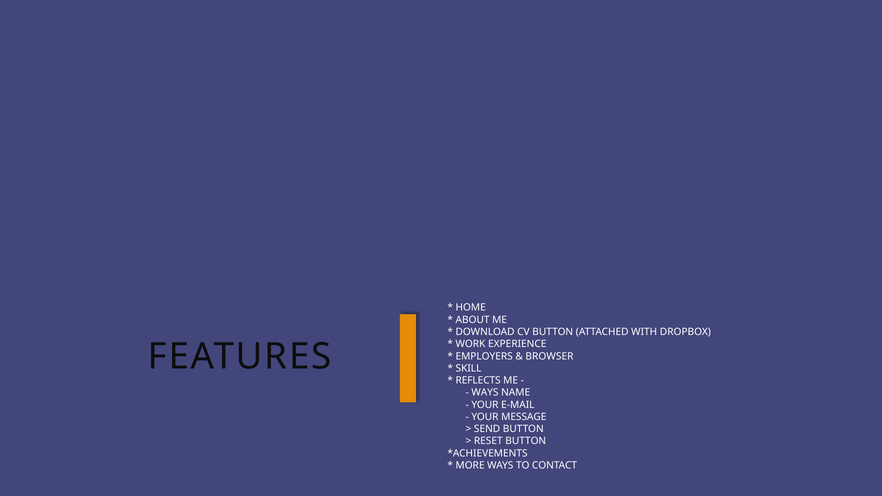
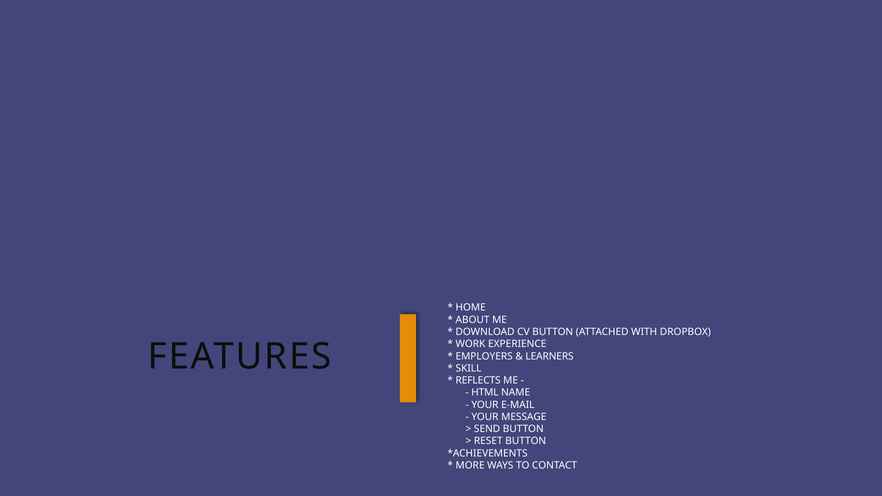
BROWSER: BROWSER -> LEARNERS (550, 356)
WAYS: WAYS -> HTML (485, 393)
